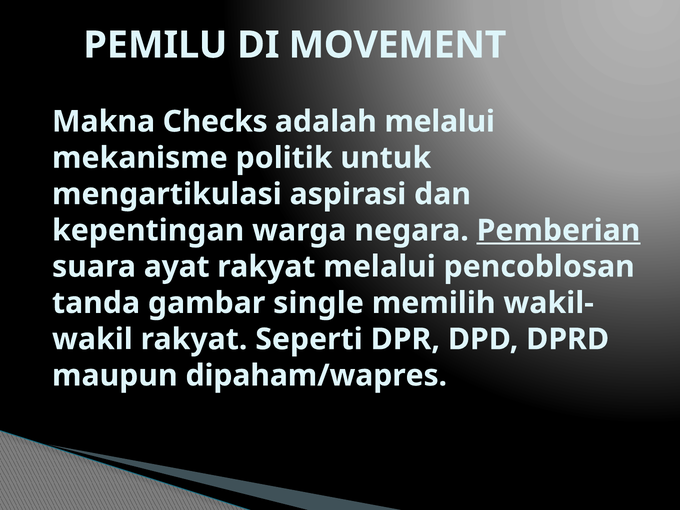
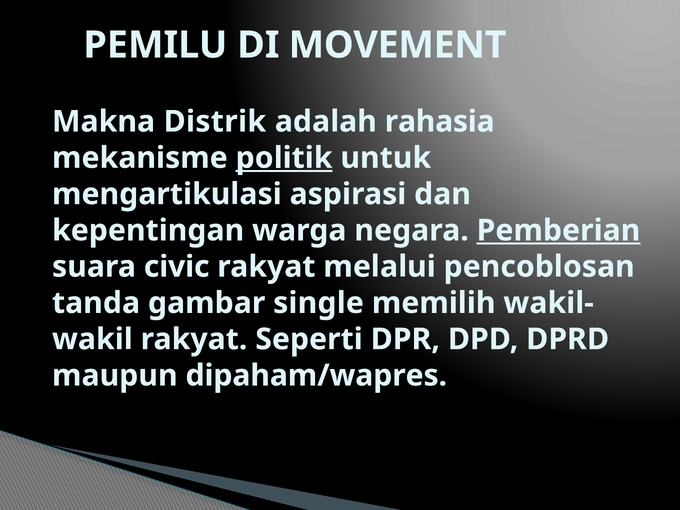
Checks: Checks -> Distrik (215, 122)
adalah melalui: melalui -> rahasia (440, 122)
politik underline: none -> present (284, 158)
ayat: ayat -> civic (177, 267)
